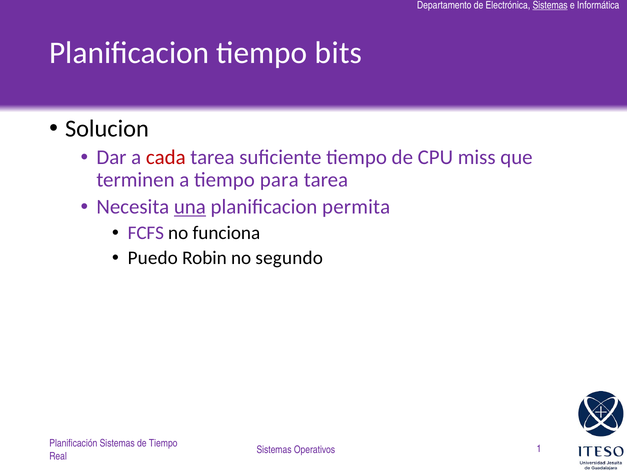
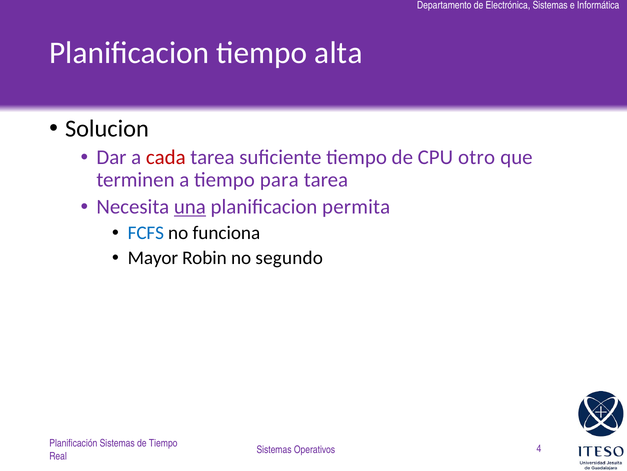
Sistemas underline: present -> none (550, 5)
bits: bits -> alta (338, 53)
miss: miss -> otro (477, 157)
FCFS colour: purple -> blue (146, 233)
Puedo: Puedo -> Mayor (153, 258)
1: 1 -> 4 (539, 448)
